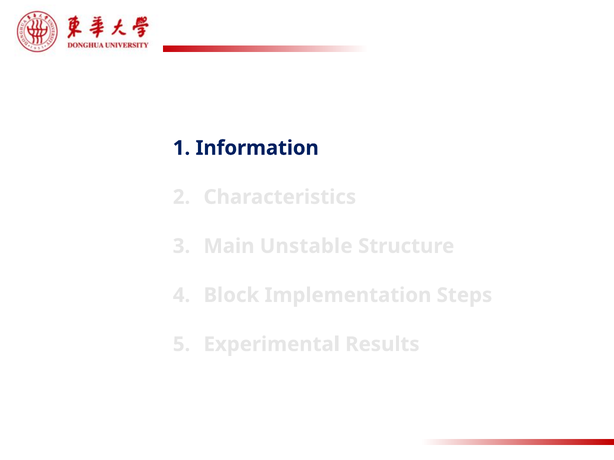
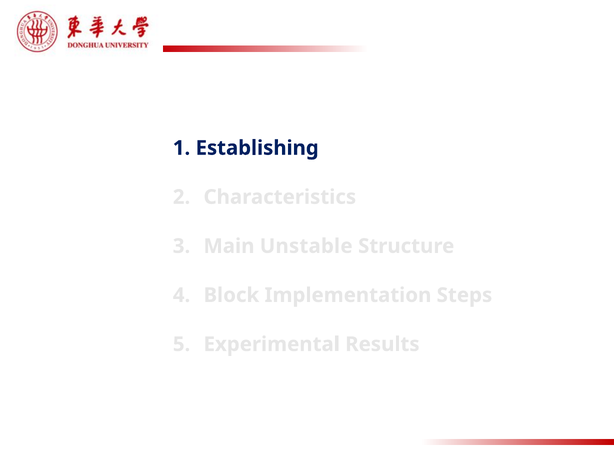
Information: Information -> Establishing (257, 148)
